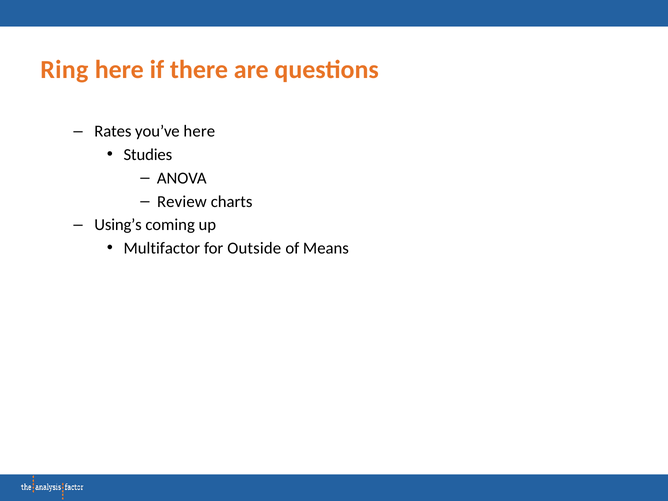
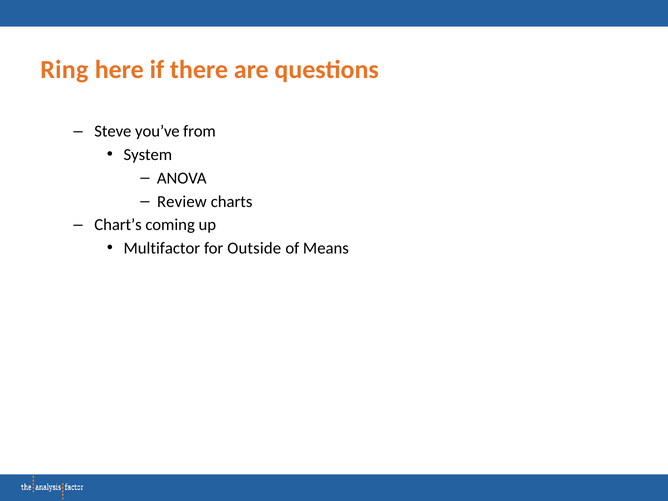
Rates: Rates -> Steve (113, 131)
you’ve here: here -> from (199, 131)
Studies: Studies -> System (148, 155)
Using’s: Using’s -> Chart’s (118, 225)
